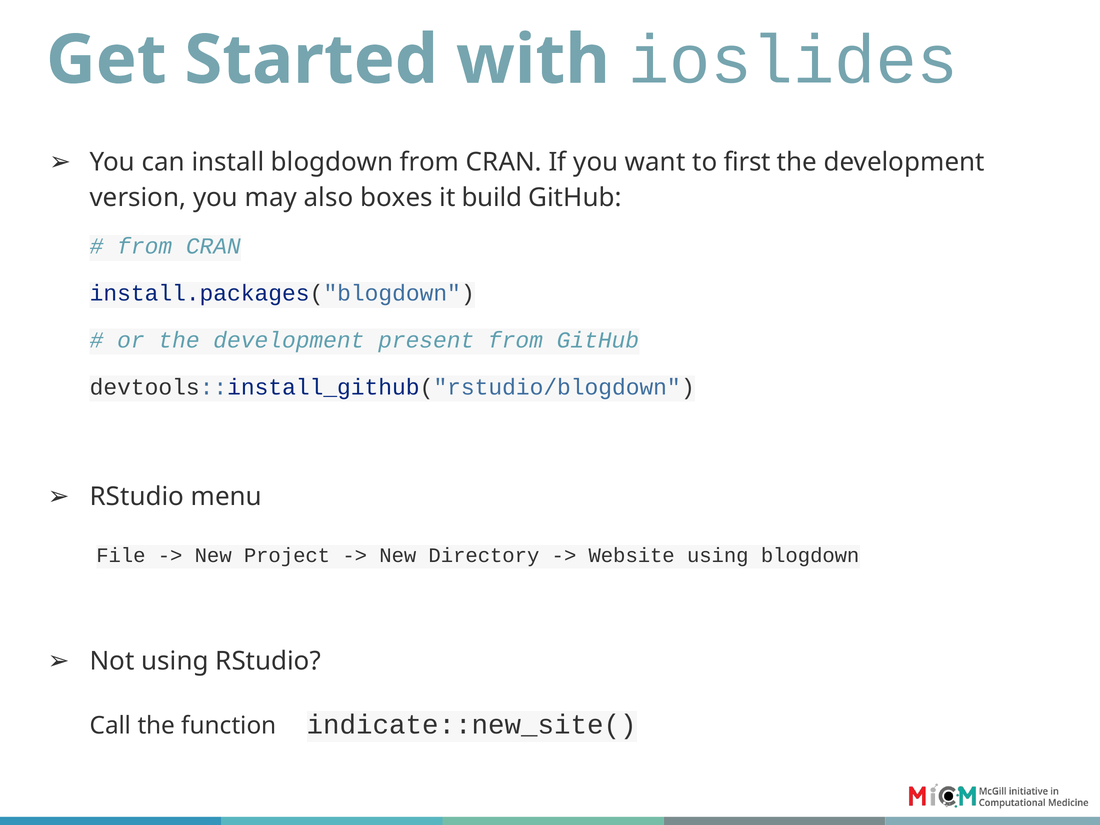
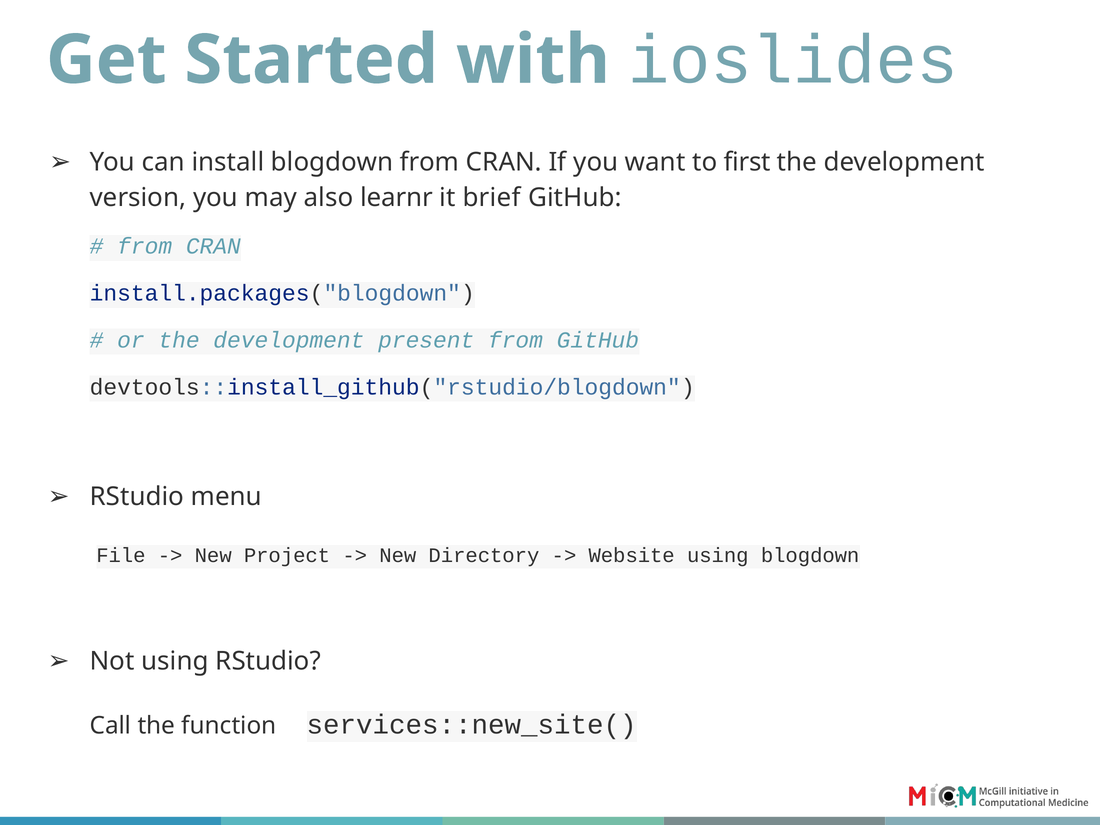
boxes: boxes -> learnr (396, 198)
build: build -> brief (492, 198)
indicate::new_site(: indicate::new_site( -> services::new_site( (472, 725)
